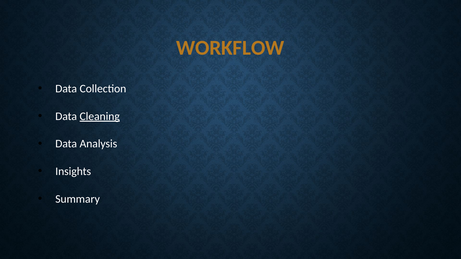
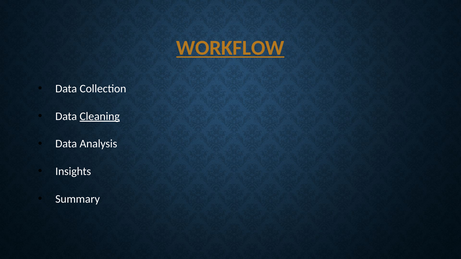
WORKFLOW underline: none -> present (230, 48)
